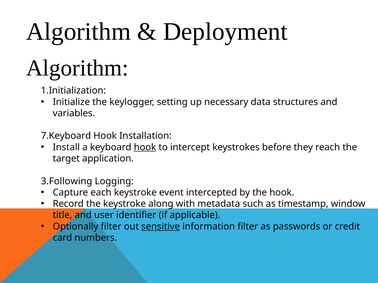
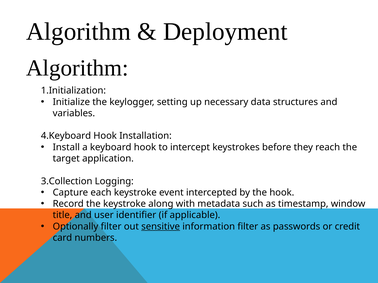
7.Keyboard: 7.Keyboard -> 4.Keyboard (66, 136)
hook underline: present -> none (145, 147)
3.Following: 3.Following -> 3.Collection (67, 181)
